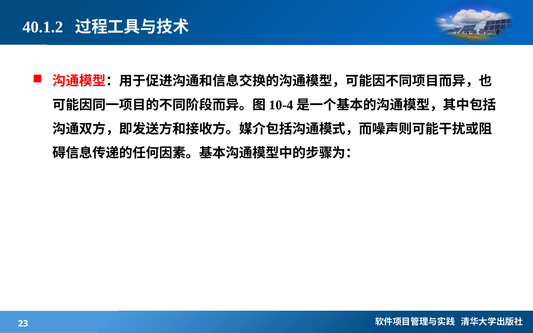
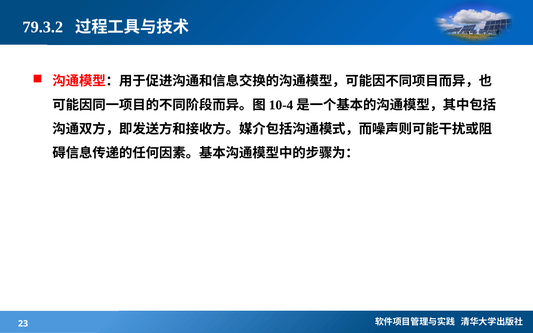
40.1.2: 40.1.2 -> 79.3.2 (43, 27)
